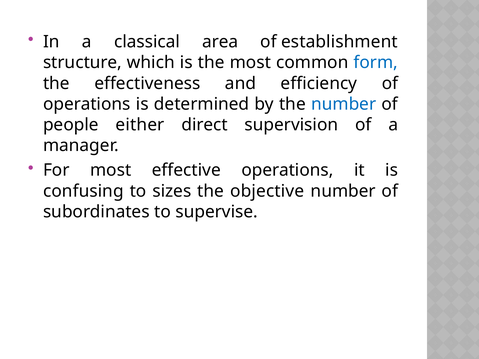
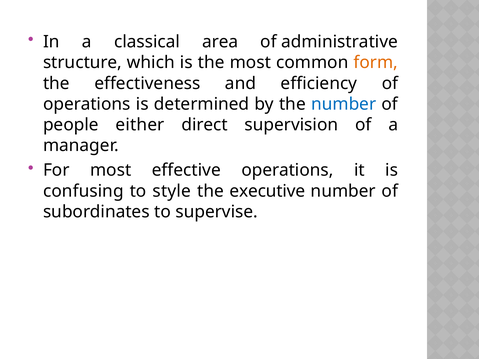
establishment: establishment -> administrative (340, 42)
form colour: blue -> orange (376, 63)
sizes: sizes -> style (172, 191)
objective: objective -> executive (267, 191)
